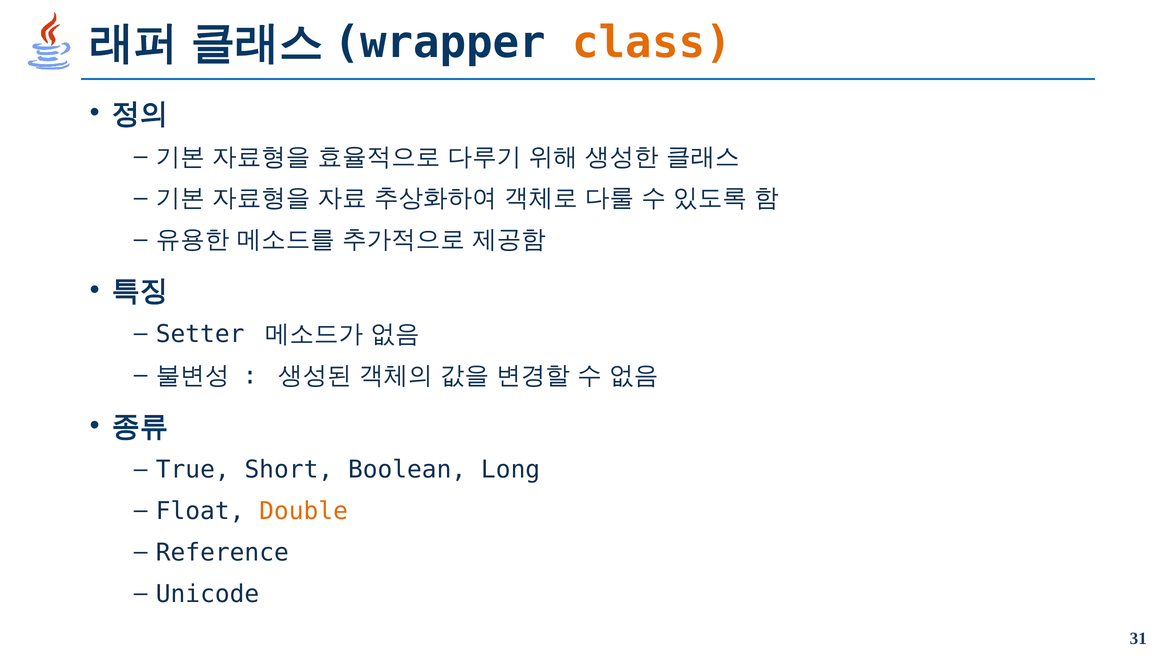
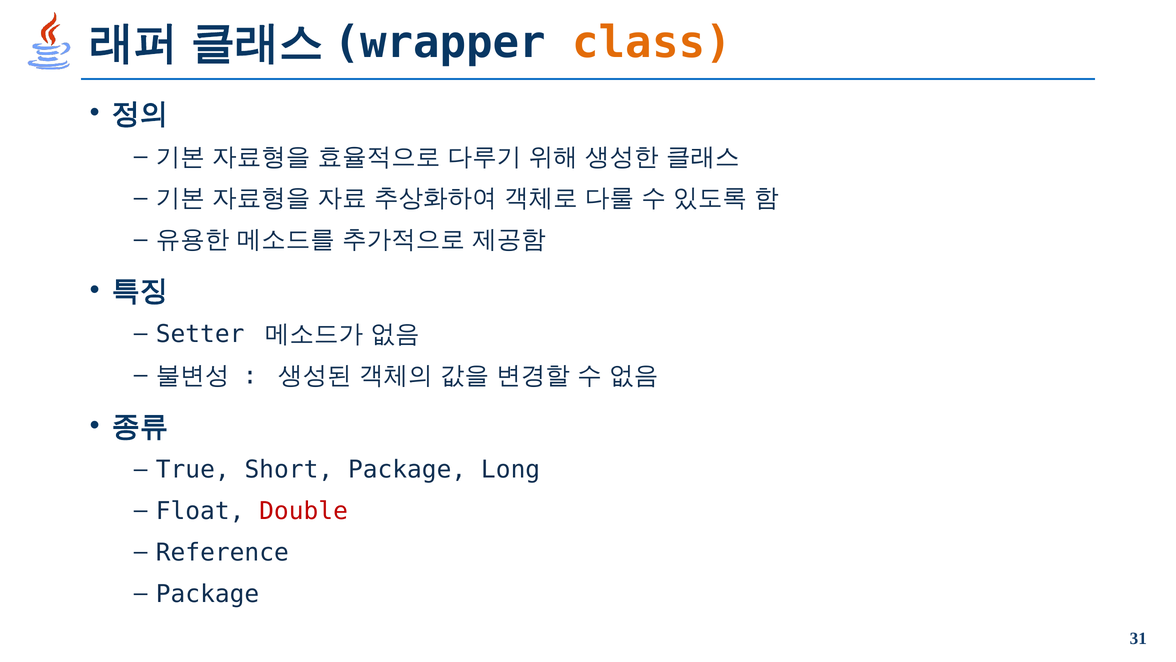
Short Boolean: Boolean -> Package (407, 469)
Double colour: orange -> red (304, 511)
Unicode: Unicode -> Package (208, 594)
